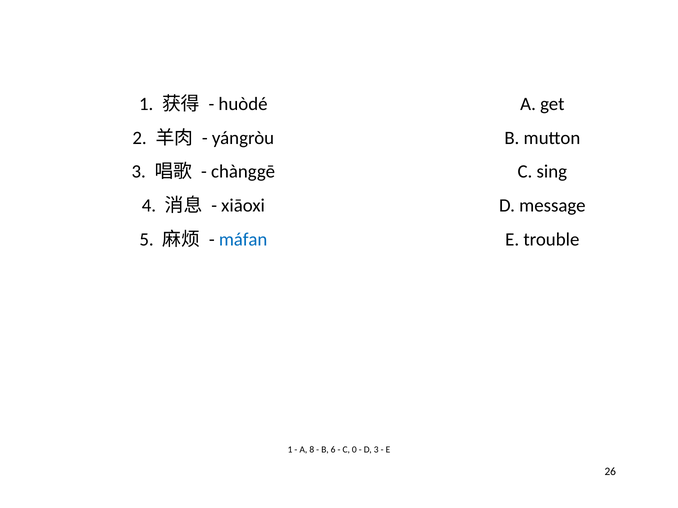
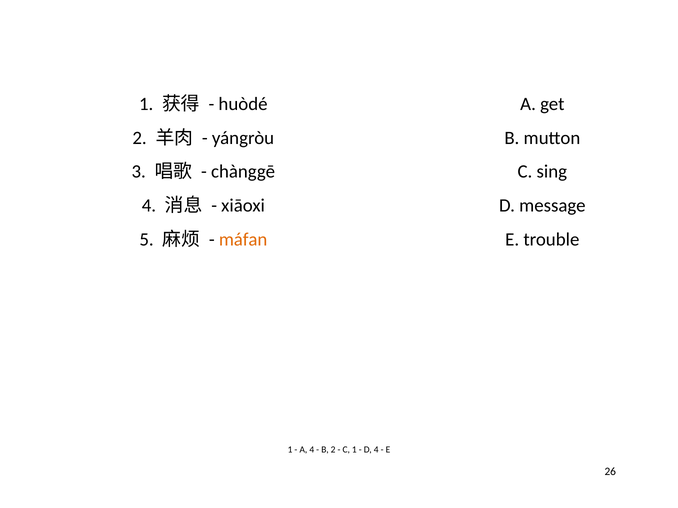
máfan colour: blue -> orange (243, 240)
A 8: 8 -> 4 (312, 450)
B 6: 6 -> 2 (333, 450)
C 0: 0 -> 1 (354, 450)
D 3: 3 -> 4 (376, 450)
